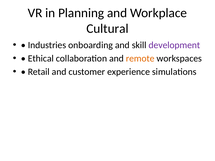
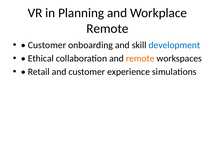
Cultural: Cultural -> Remote (107, 29)
Industries: Industries -> Customer (47, 45)
development colour: purple -> blue (174, 45)
